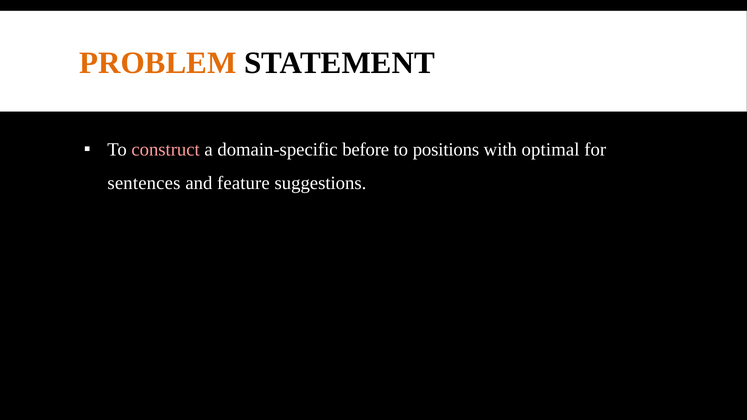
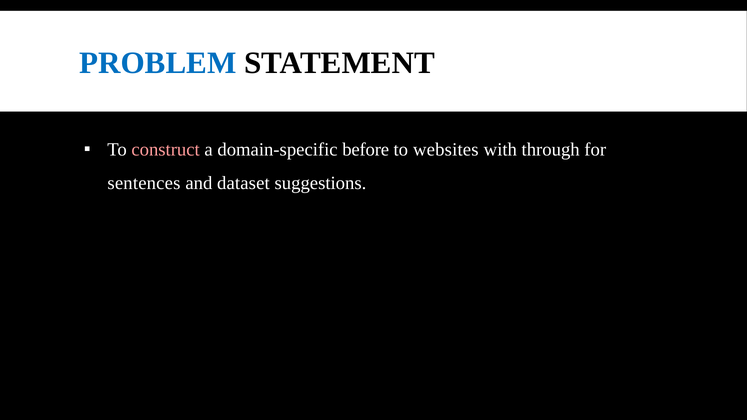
PROBLEM colour: orange -> blue (158, 63)
positions: positions -> websites (446, 150)
optimal: optimal -> through (551, 150)
feature: feature -> dataset (243, 183)
